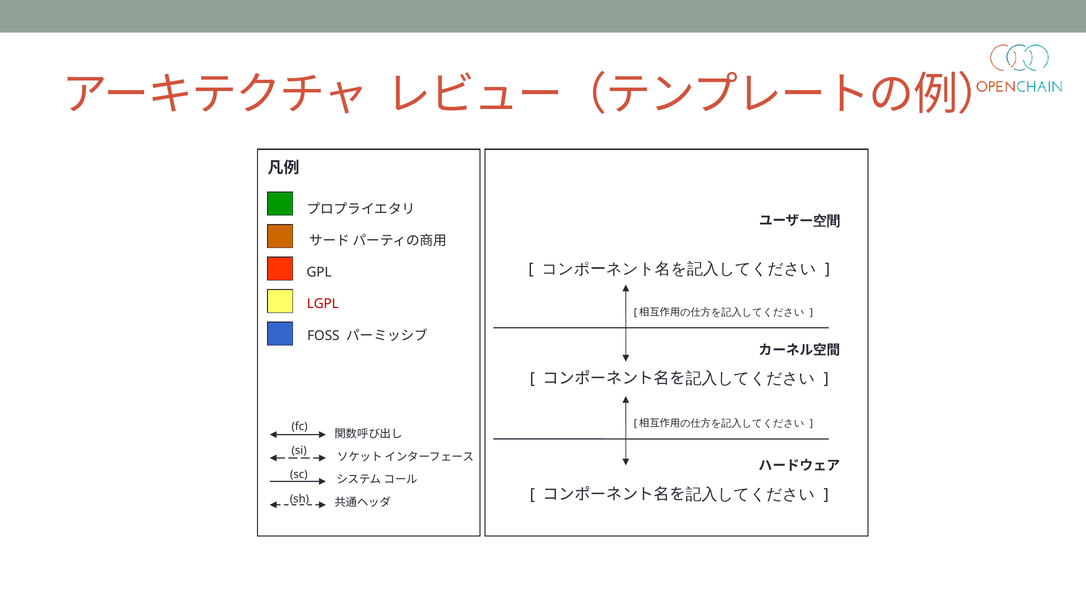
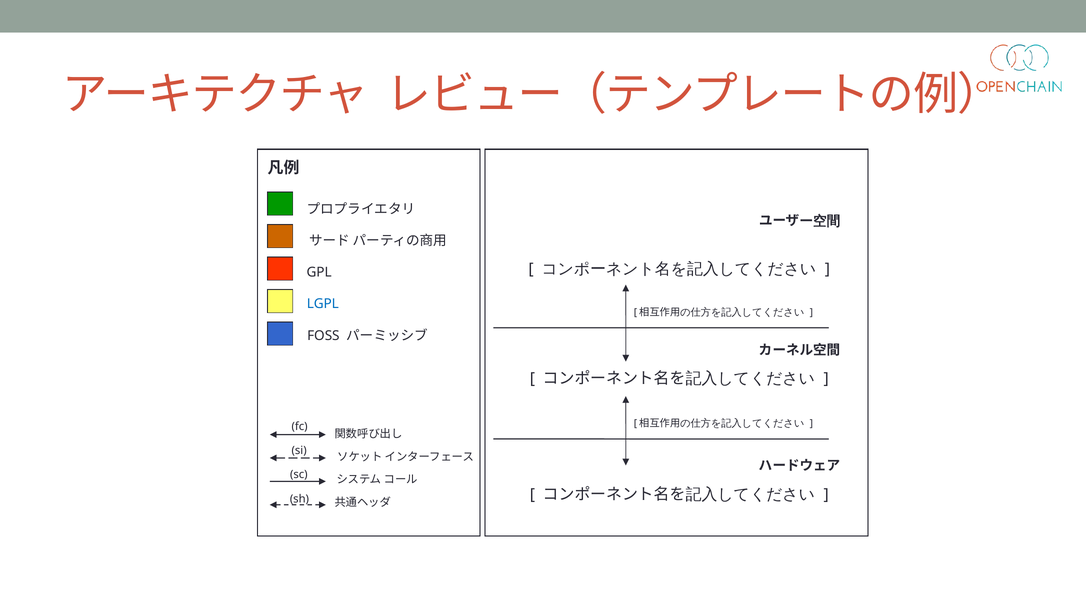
LGPL colour: red -> blue (323, 304)
